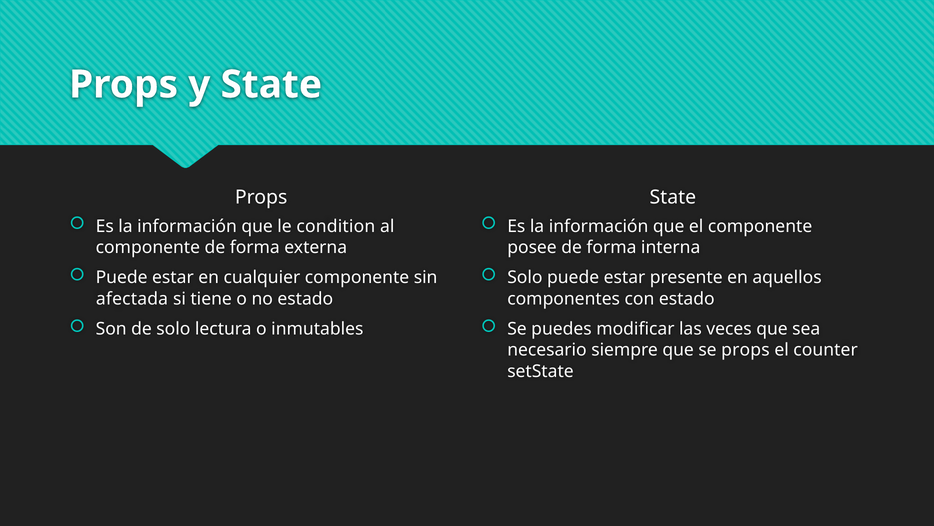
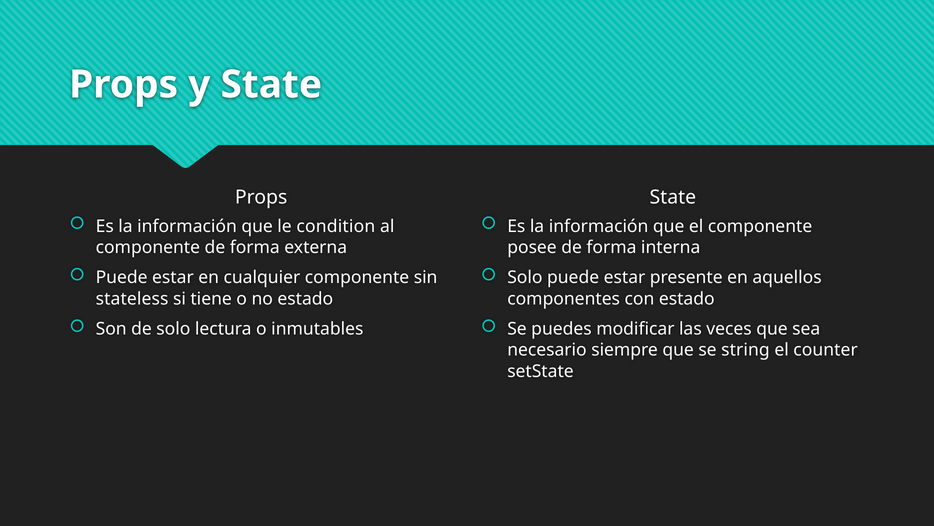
afectada: afectada -> stateless (132, 298)
se props: props -> string (745, 350)
